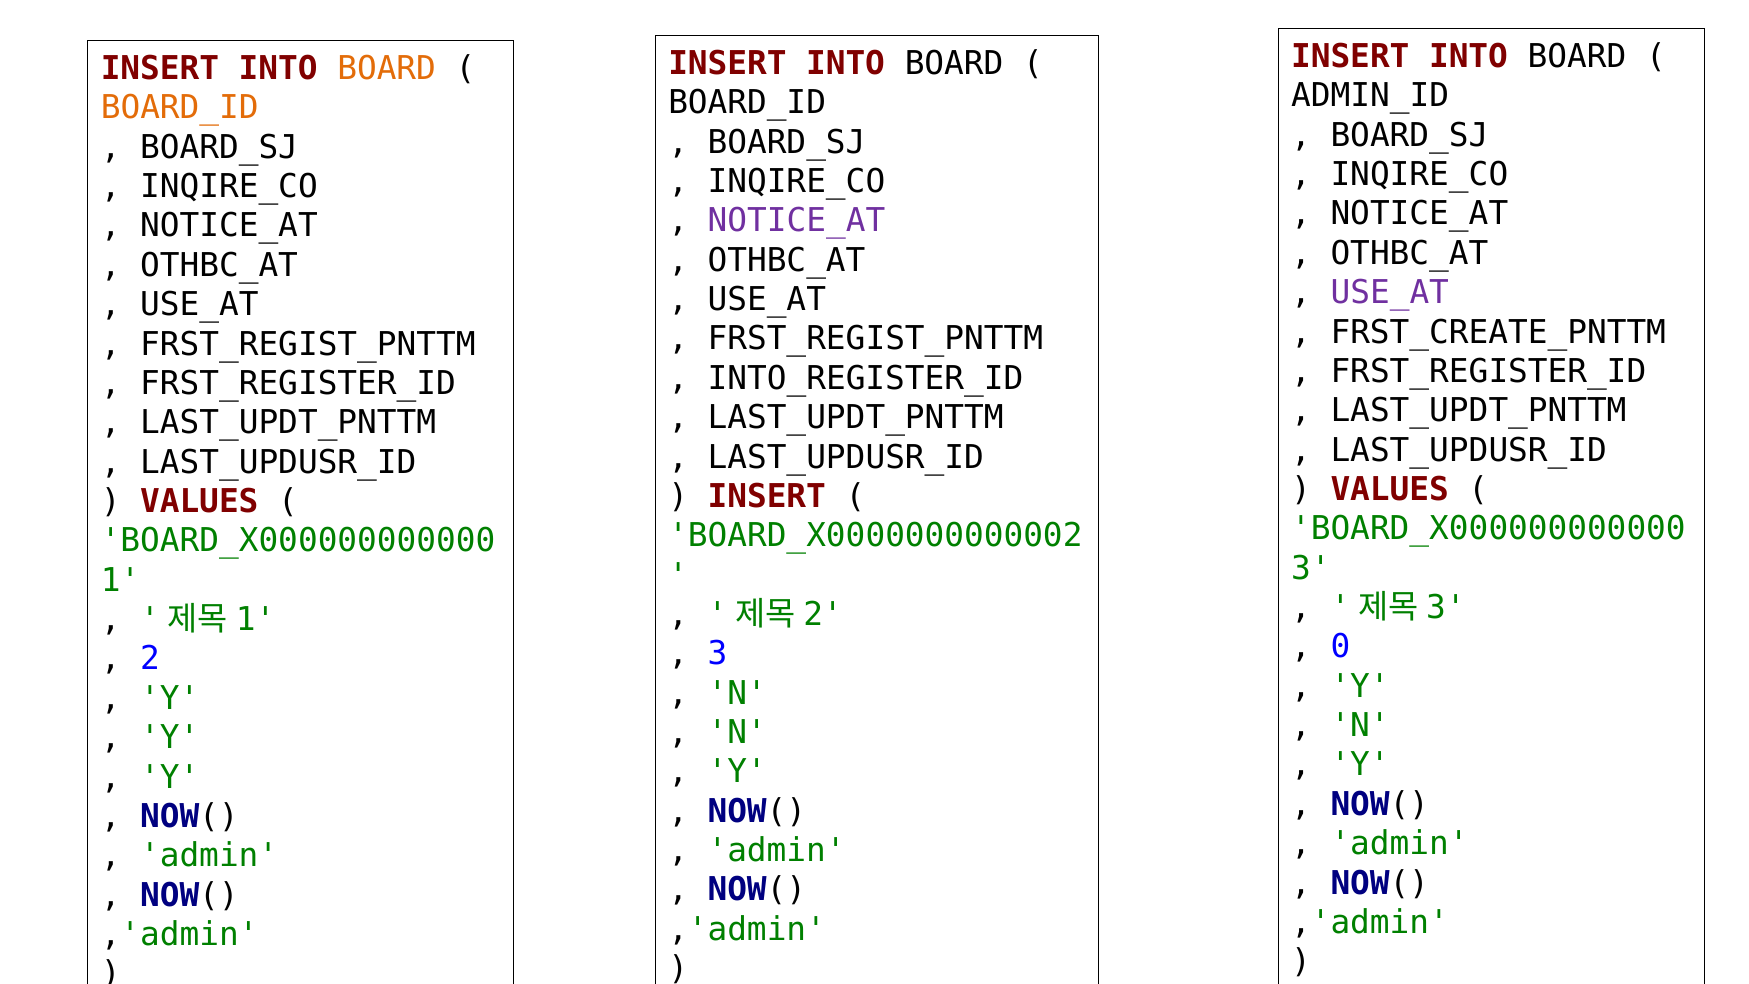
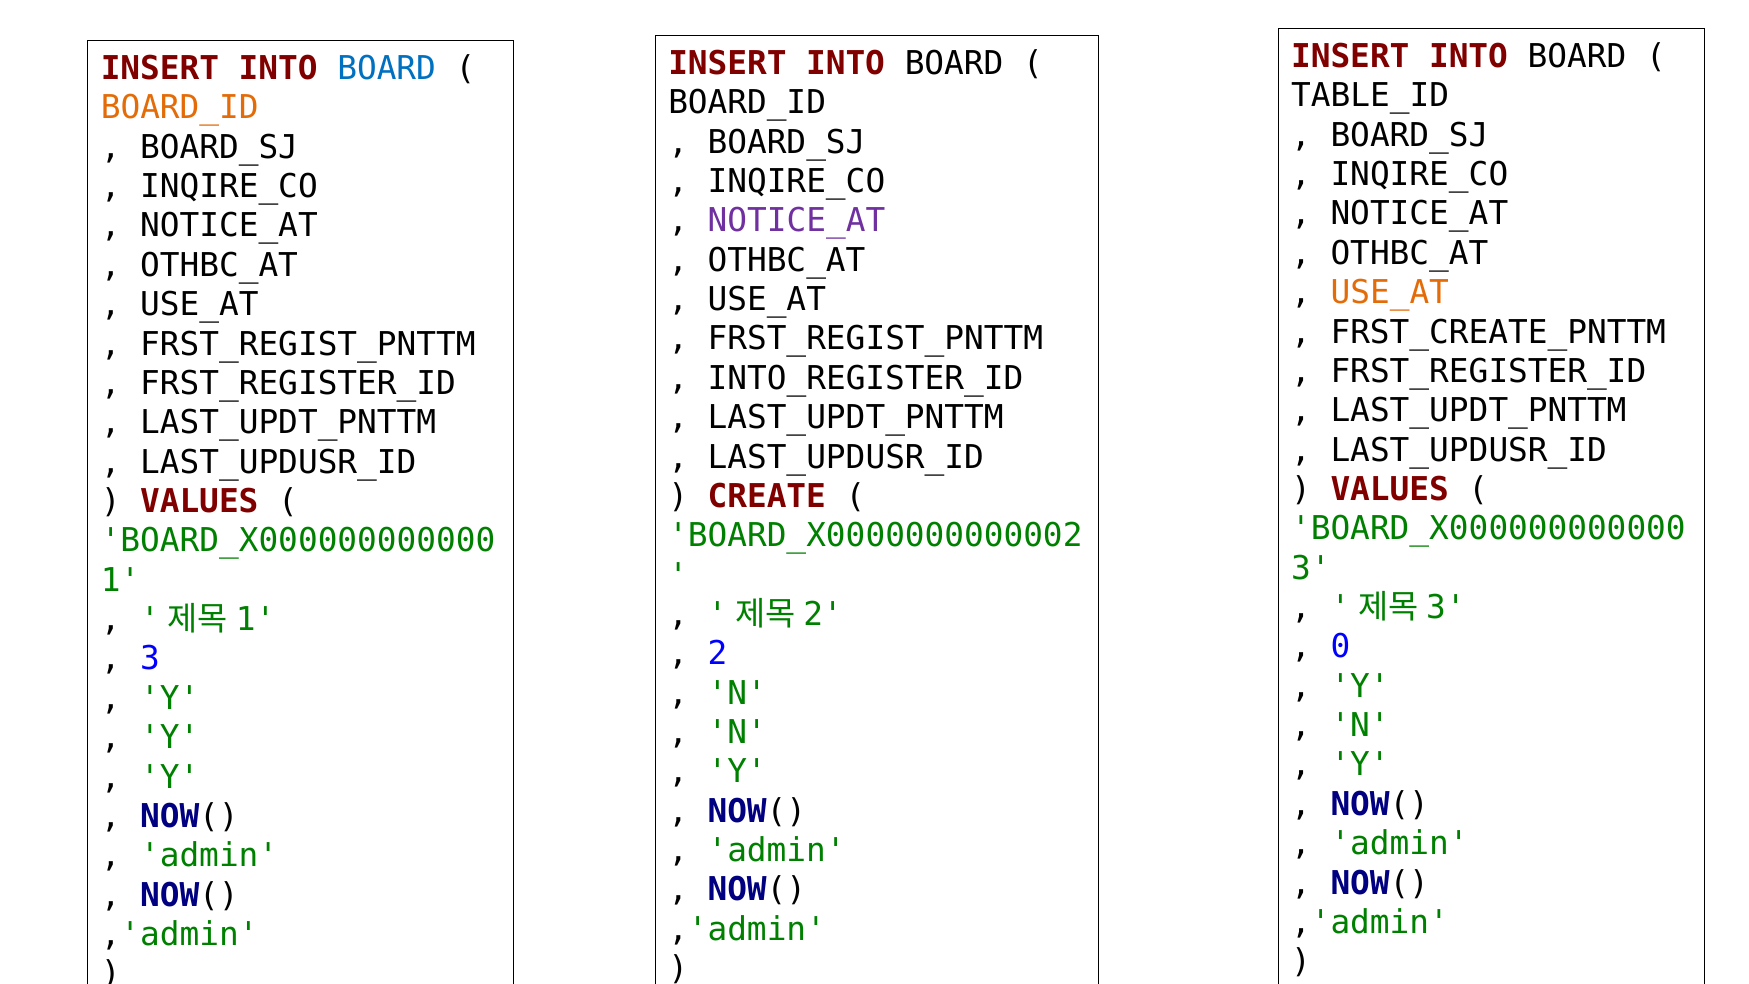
BOARD colour: orange -> blue (387, 69)
ADMIN_ID: ADMIN_ID -> TABLE_ID (1370, 96)
USE_AT colour: purple -> orange (1390, 293)
INSERT: INSERT -> CREATE (767, 496)
3: 3 -> 2 (717, 654)
2: 2 -> 3 (150, 659)
